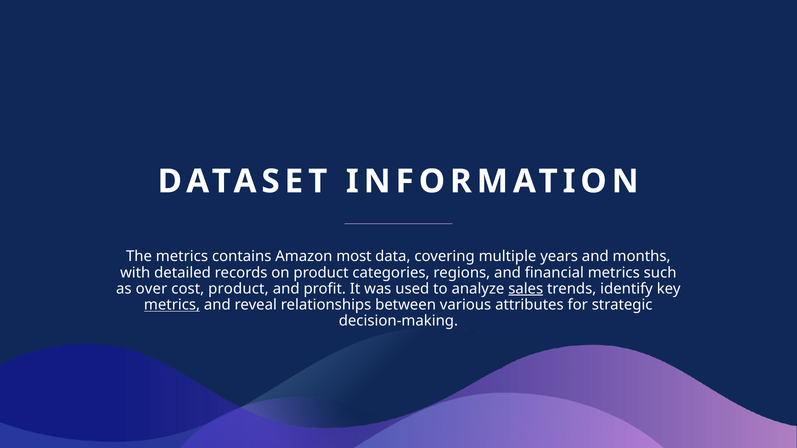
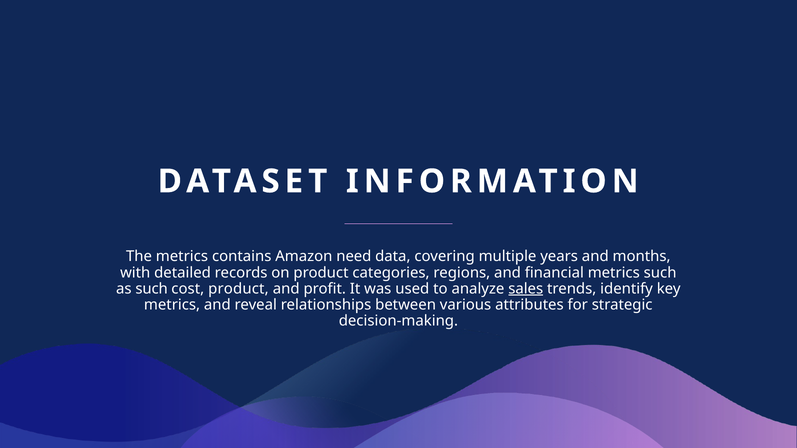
most: most -> need (354, 257)
as over: over -> such (152, 289)
metrics underline: present -> none (172, 305)
